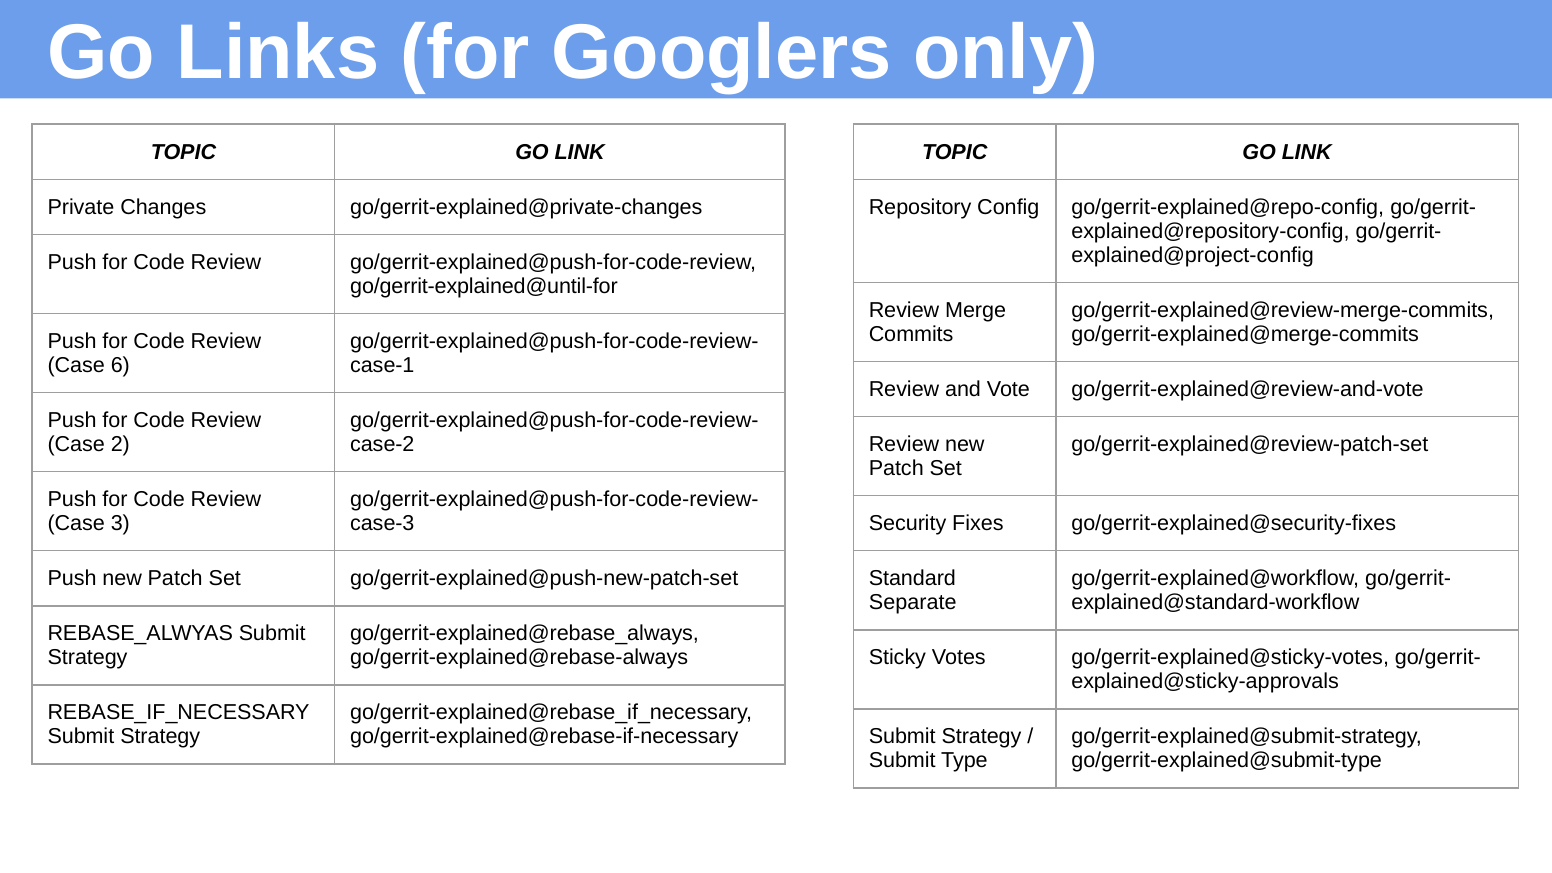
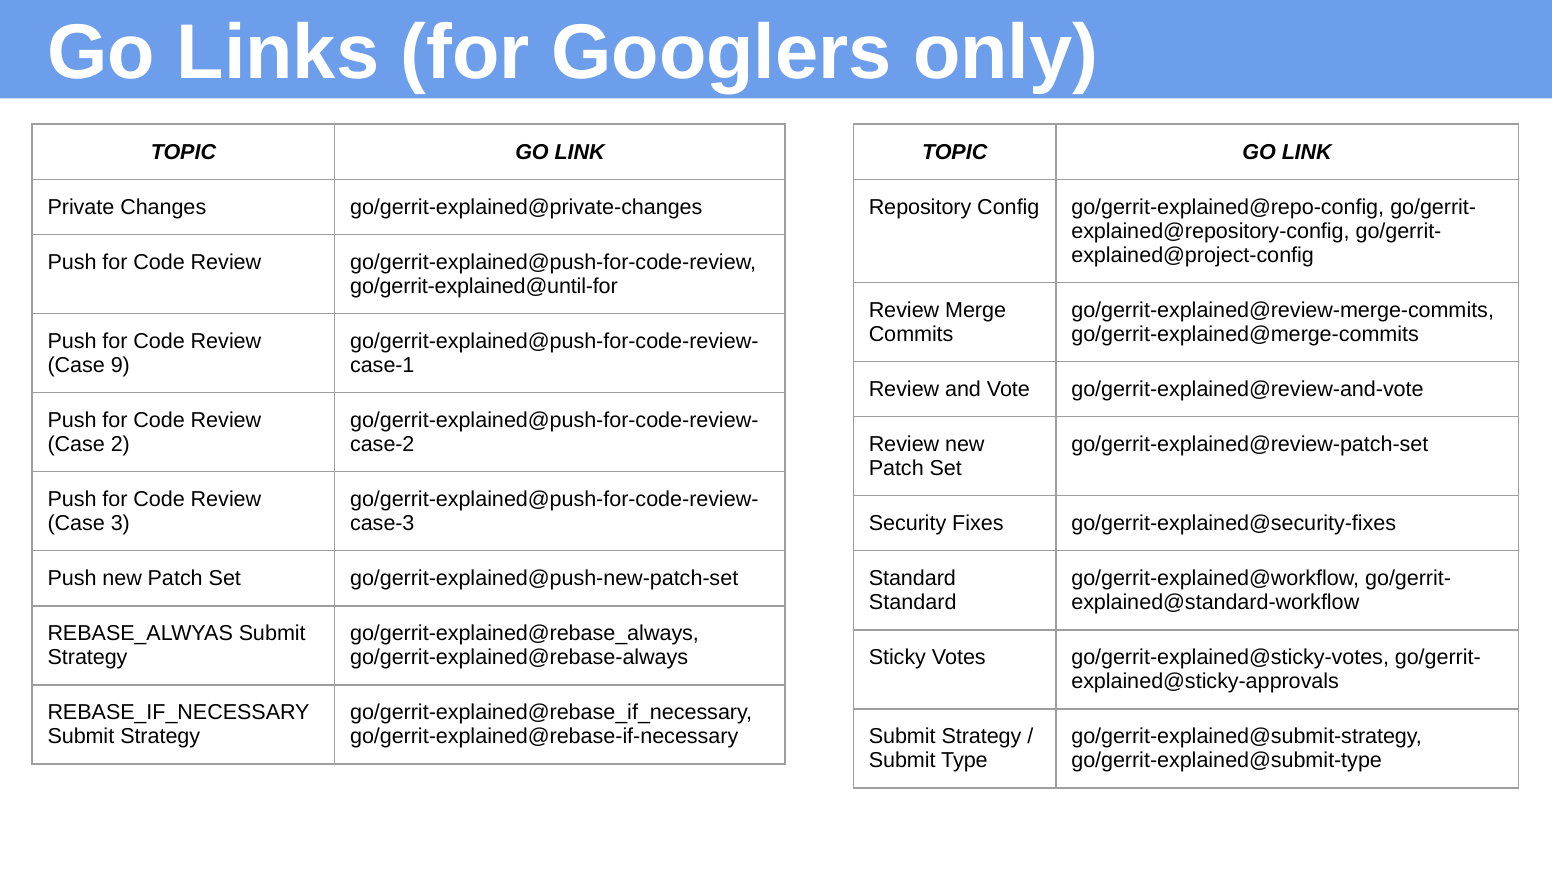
6: 6 -> 9 (120, 365)
Separate: Separate -> Standard (913, 603)
